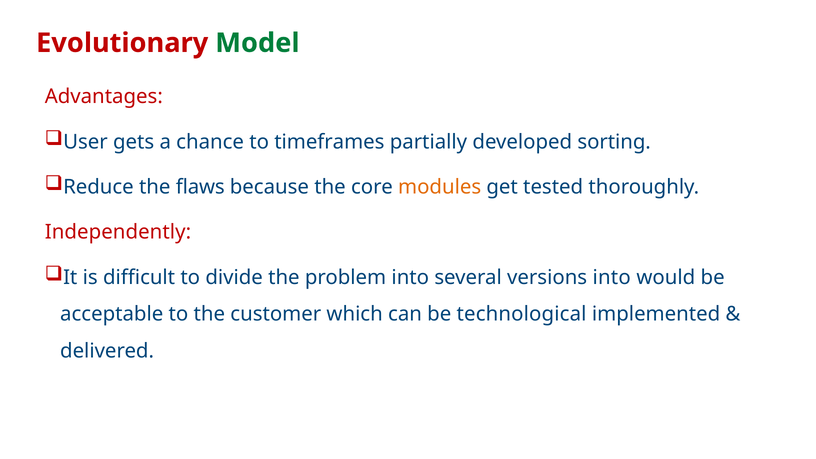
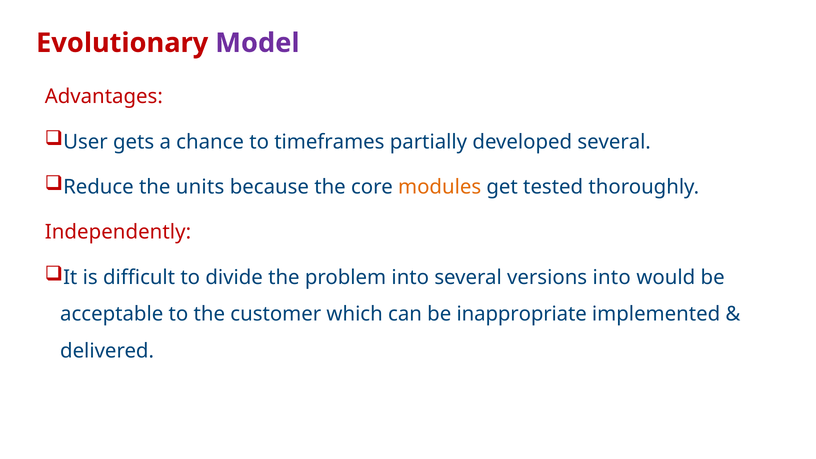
Model colour: green -> purple (257, 43)
developed sorting: sorting -> several (614, 142)
flaws: flaws -> units (200, 187)
technological: technological -> inappropriate (522, 314)
